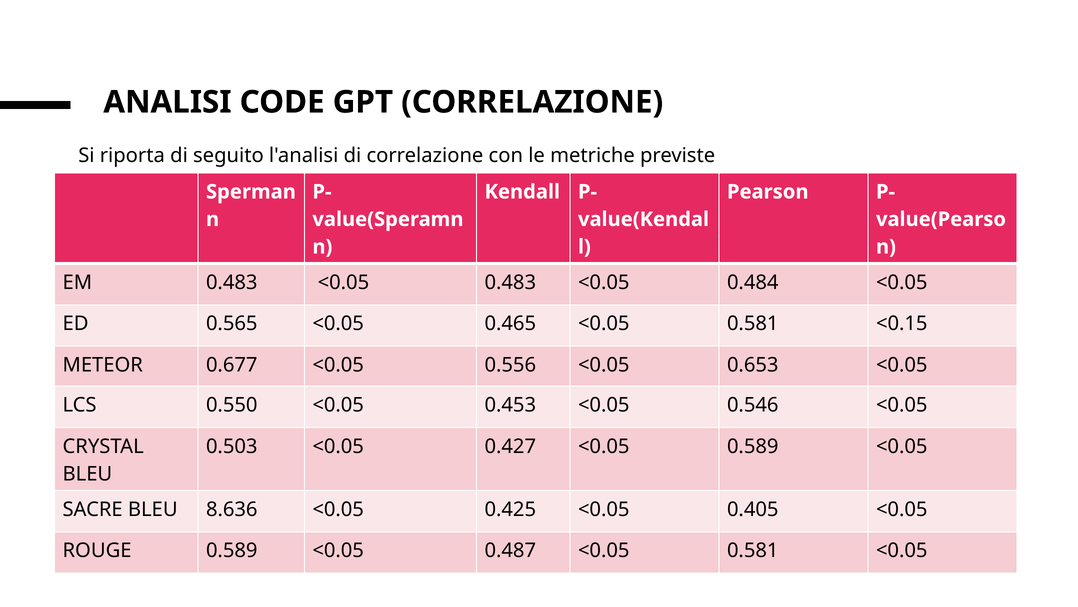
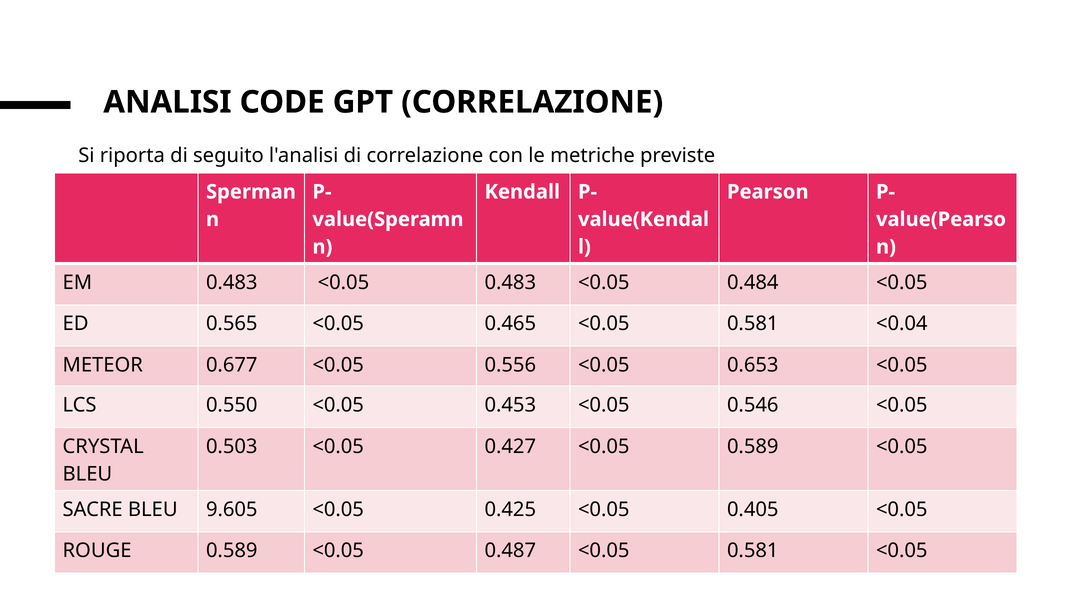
<0.15: <0.15 -> <0.04 (902, 323)
8.636: 8.636 -> 9.605 (232, 509)
